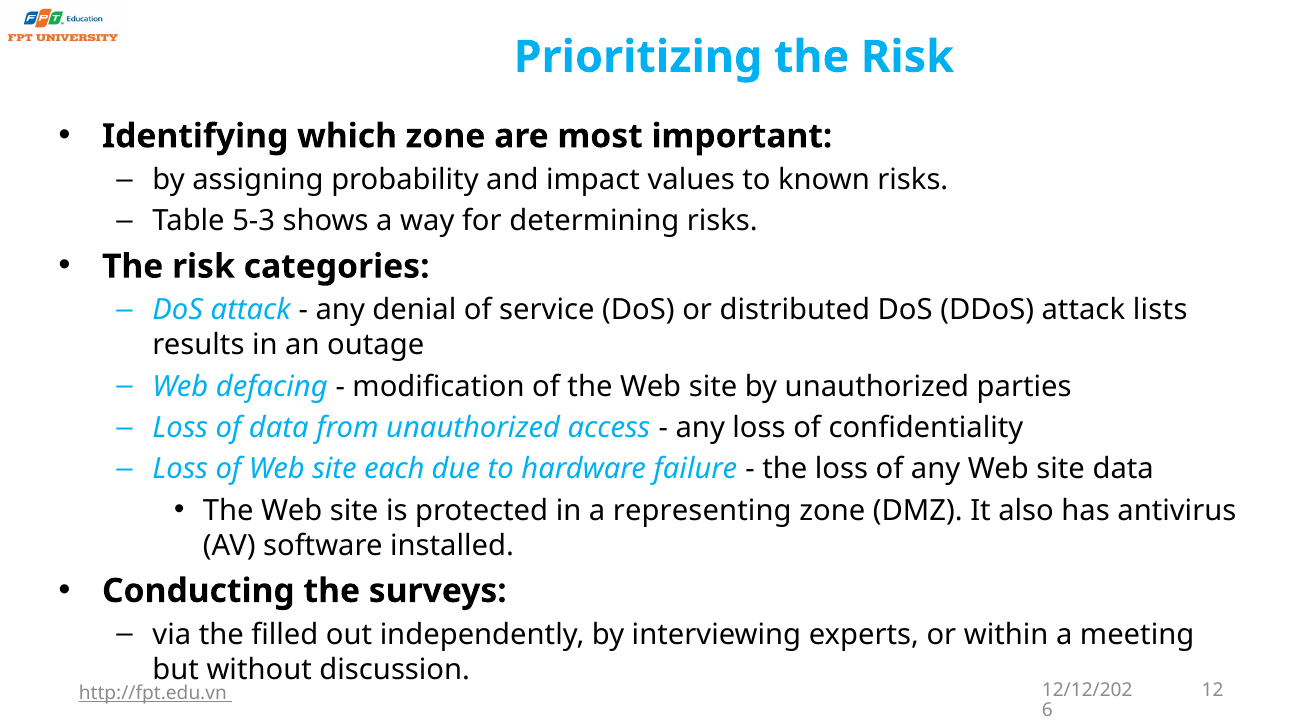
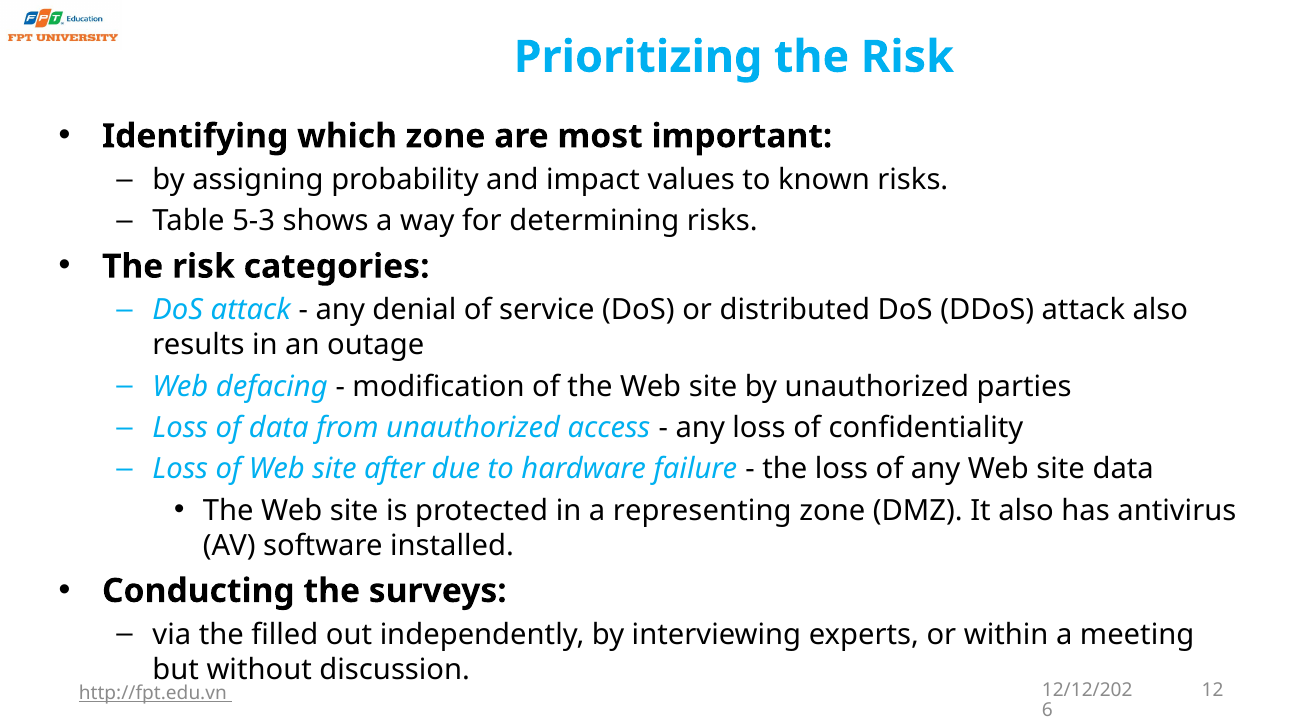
attack lists: lists -> also (1160, 310)
each: each -> after (394, 469)
